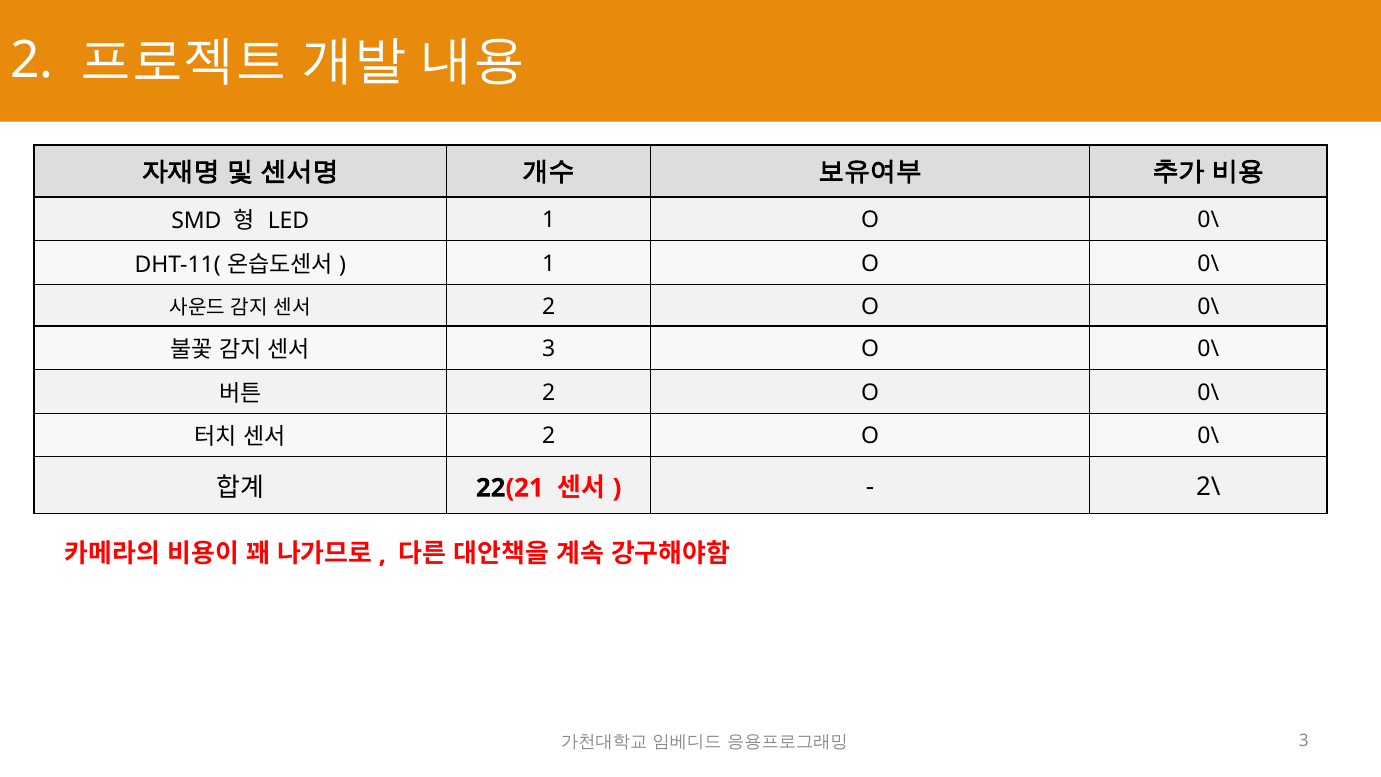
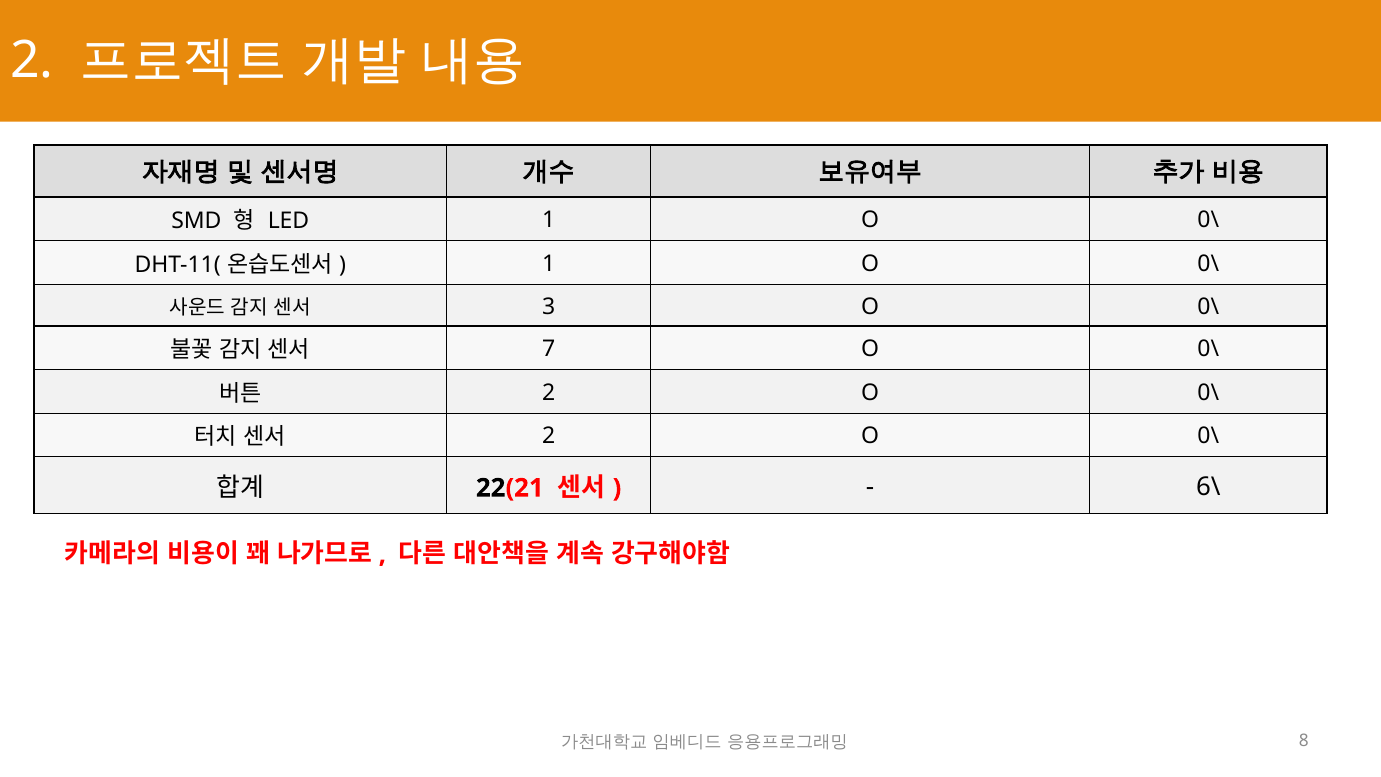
2: 2 -> 3 (549, 306)
3: 3 -> 7 (549, 349)
2\: 2\ -> 6\ (1208, 487)
3: 3 -> 8 (1304, 740)
